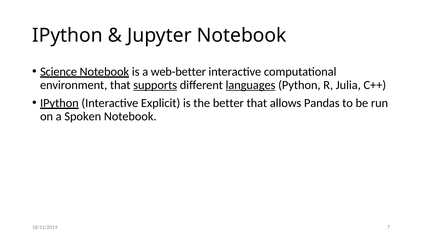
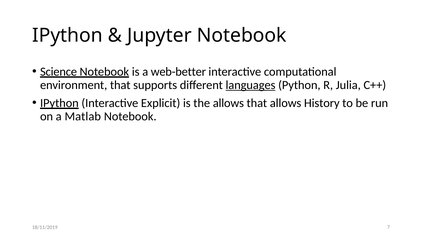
supports underline: present -> none (155, 85)
the better: better -> allows (228, 103)
Pandas: Pandas -> History (322, 103)
Spoken: Spoken -> Matlab (83, 116)
